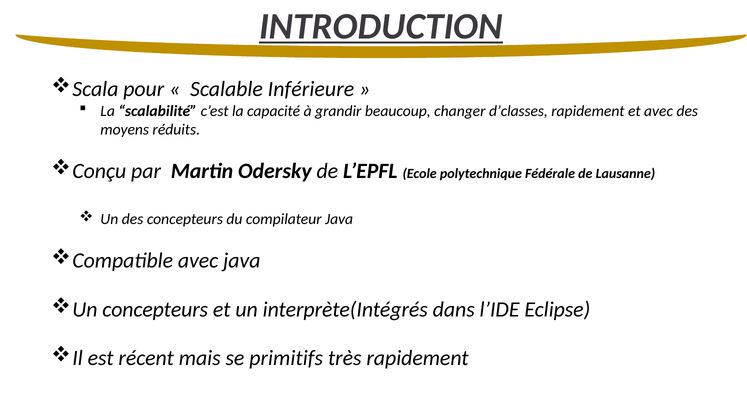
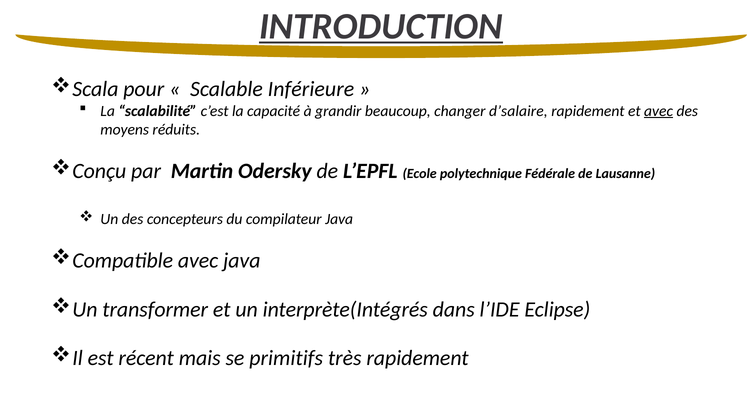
d’classes: d’classes -> d’salaire (518, 111)
avec underline: none -> present (659, 111)
Un concepteurs: concepteurs -> transformer (155, 309)
